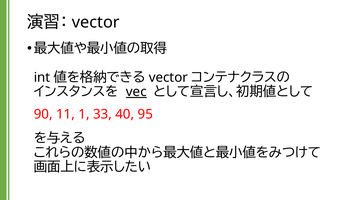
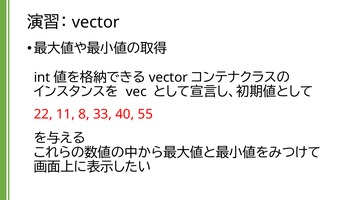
vec underline: present -> none (136, 92)
90: 90 -> 22 (43, 114)
1: 1 -> 8 (84, 114)
95: 95 -> 55 (145, 114)
